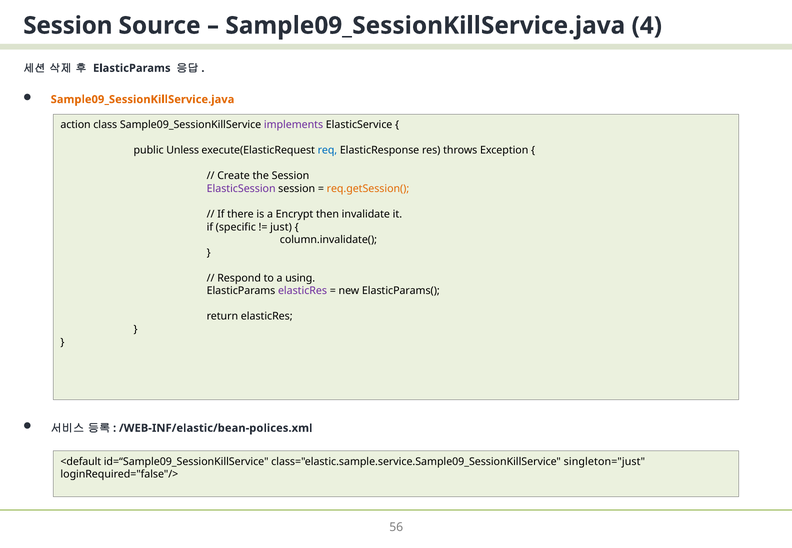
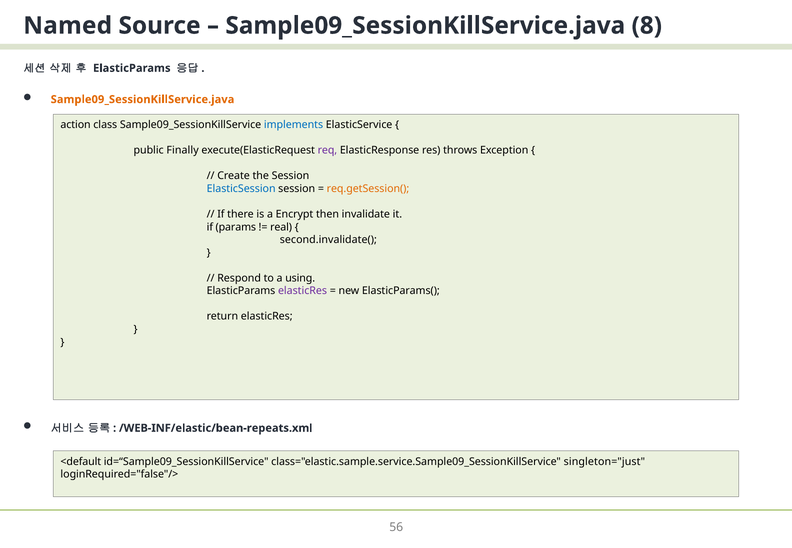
Session: Session -> Named (68, 26)
4: 4 -> 8 (647, 26)
implements colour: purple -> blue (294, 125)
Unless: Unless -> Finally (183, 150)
req colour: blue -> purple (327, 150)
ElasticSession colour: purple -> blue (241, 189)
specific: specific -> params (236, 227)
just: just -> real (281, 227)
column.invalidate(: column.invalidate( -> second.invalidate( (328, 240)
/WEB-INF/elastic/bean-polices.xml: /WEB-INF/elastic/bean-polices.xml -> /WEB-INF/elastic/bean-repeats.xml (216, 428)
